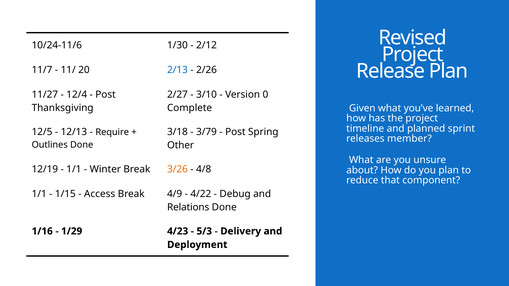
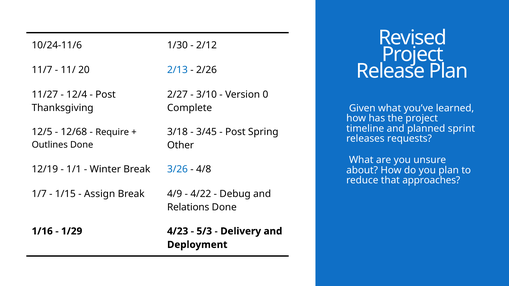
12/13: 12/13 -> 12/68 (74, 132)
3/79: 3/79 -> 3/45 (206, 132)
member: member -> requests (409, 139)
3/26 colour: orange -> blue (177, 169)
component: component -> approaches (431, 180)
1/1: 1/1 -> 1/7 (39, 194)
Access: Access -> Assign (100, 194)
